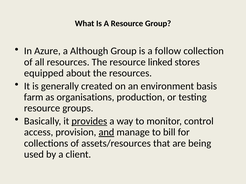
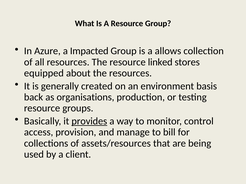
Although: Although -> Impacted (89, 51)
follow: follow -> allows (168, 51)
farm: farm -> back (34, 97)
and underline: present -> none (106, 133)
